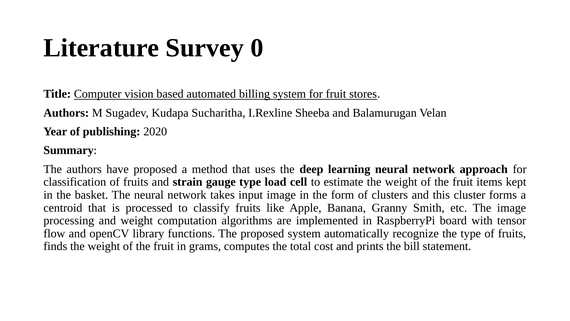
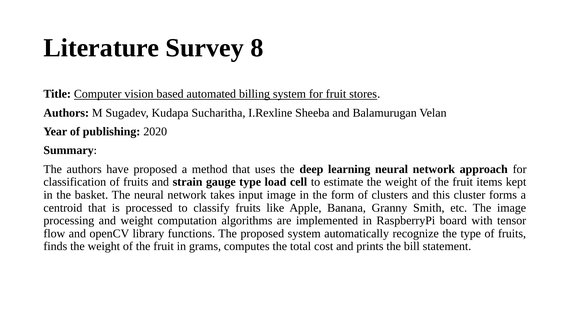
0: 0 -> 8 (257, 48)
